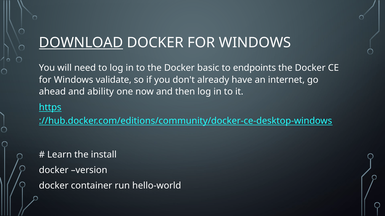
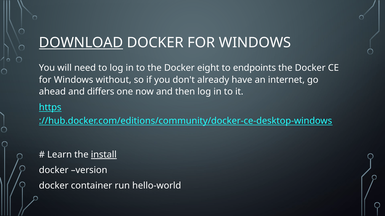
basic: basic -> eight (208, 68)
validate: validate -> without (114, 80)
ability: ability -> differs (101, 92)
install underline: none -> present (104, 155)
